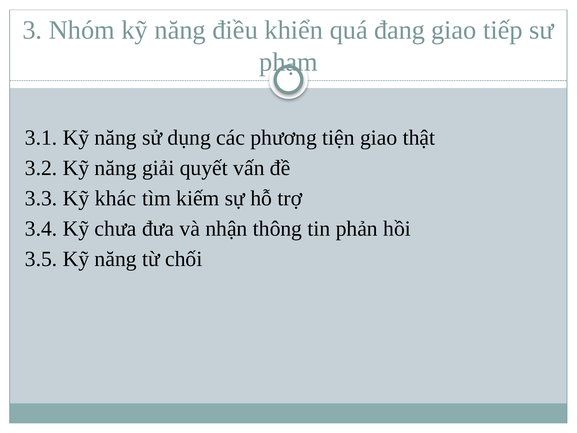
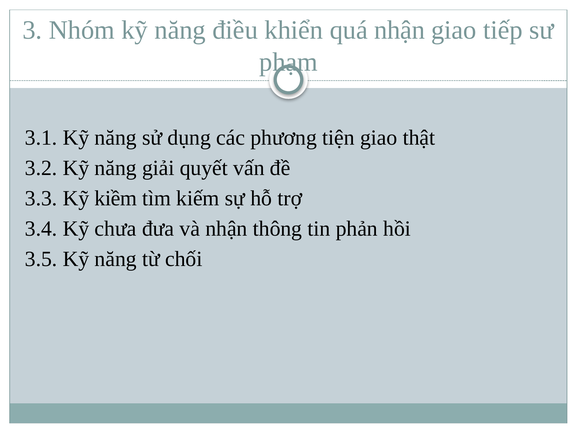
quá đang: đang -> nhận (400, 30)
khác: khác -> kiềm (116, 198)
